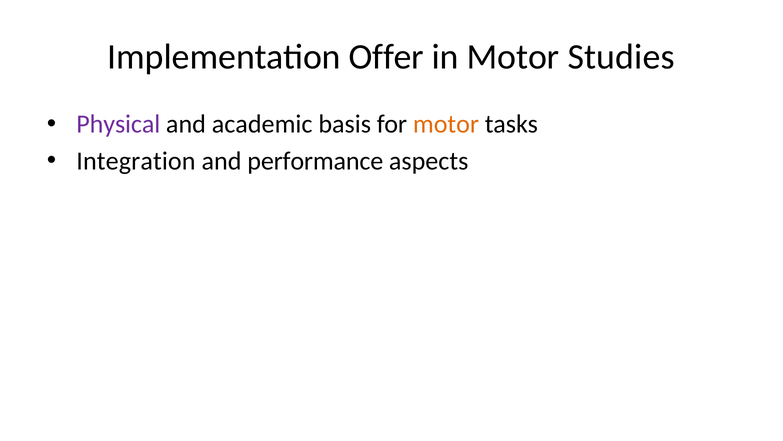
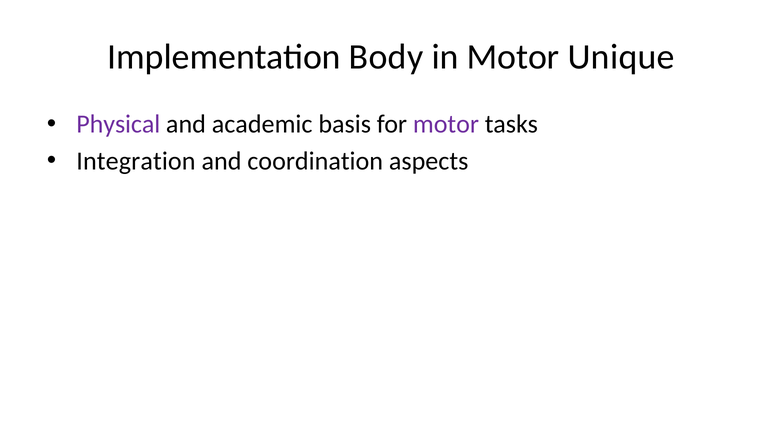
Offer: Offer -> Body (386, 57)
Studies: Studies -> Unique (621, 57)
motor colour: orange -> purple (446, 124)
performance: performance -> coordination (315, 161)
